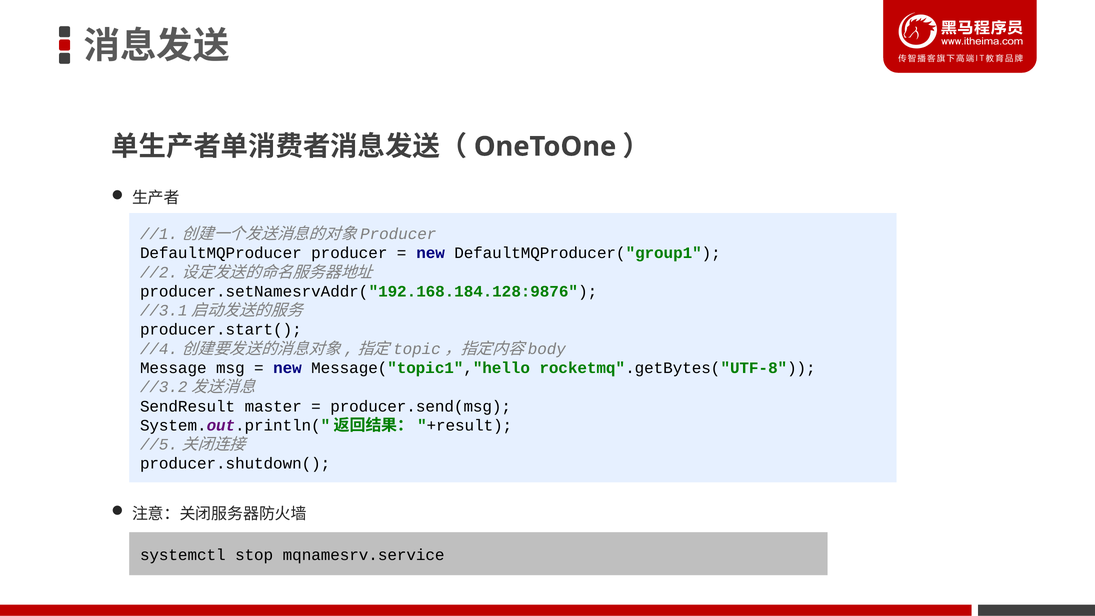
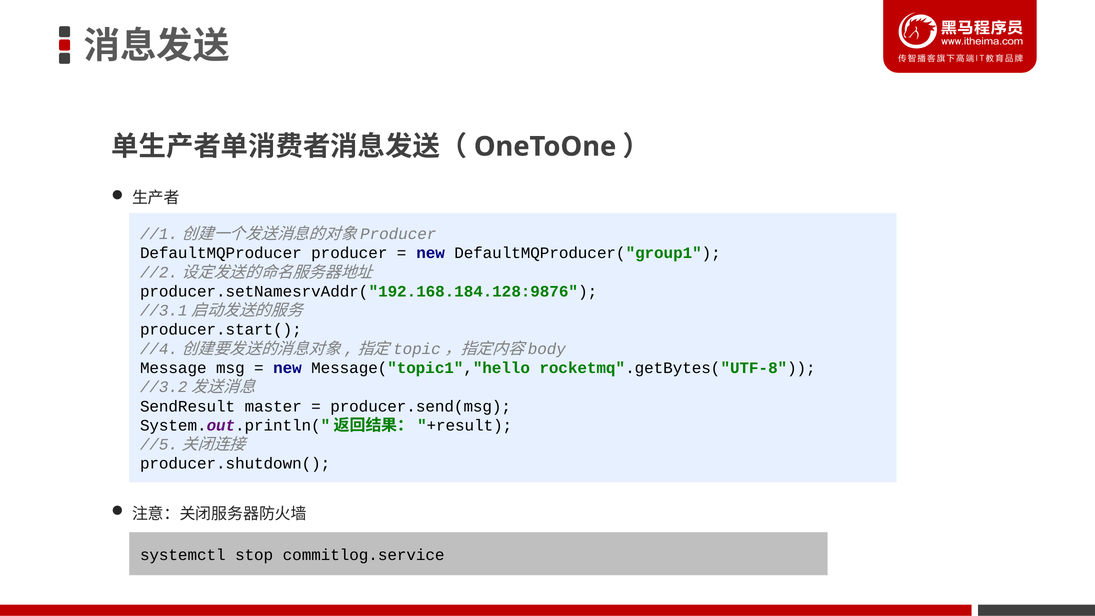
mqnamesrv.service: mqnamesrv.service -> commitlog.service (364, 555)
